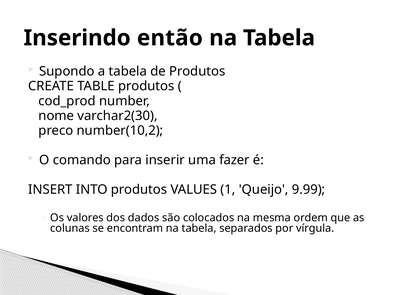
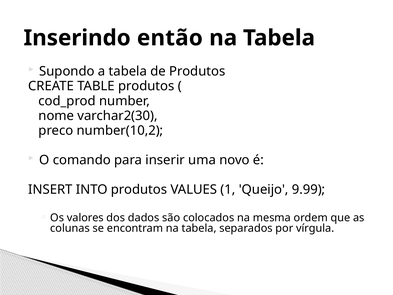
fazer: fazer -> novo (234, 160)
